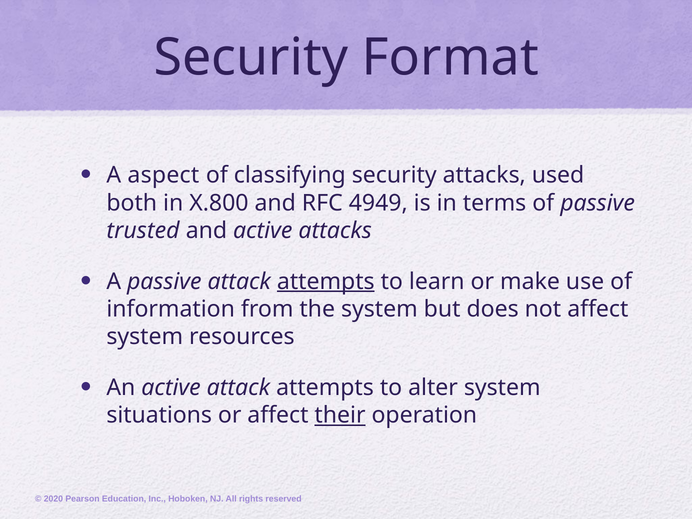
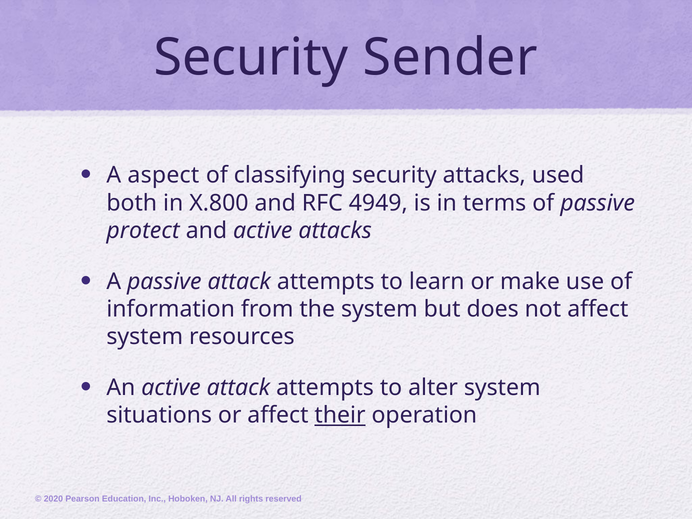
Format: Format -> Sender (450, 58)
trusted: trusted -> protect (143, 231)
attempts underline: present -> none (326, 281)
